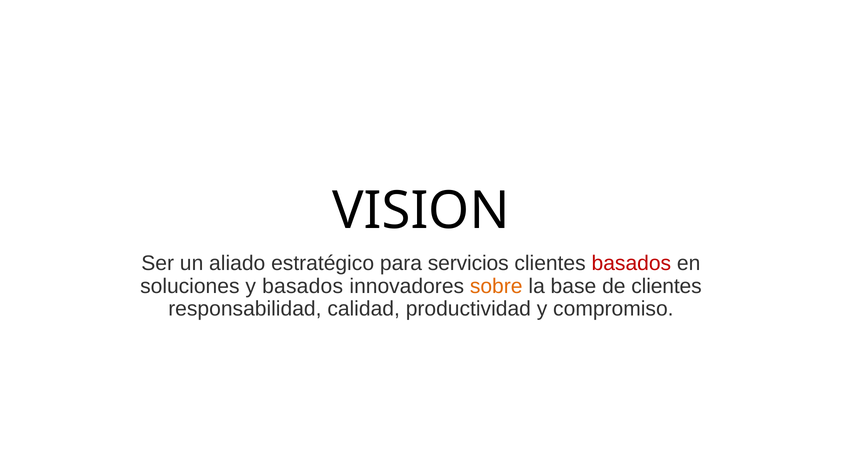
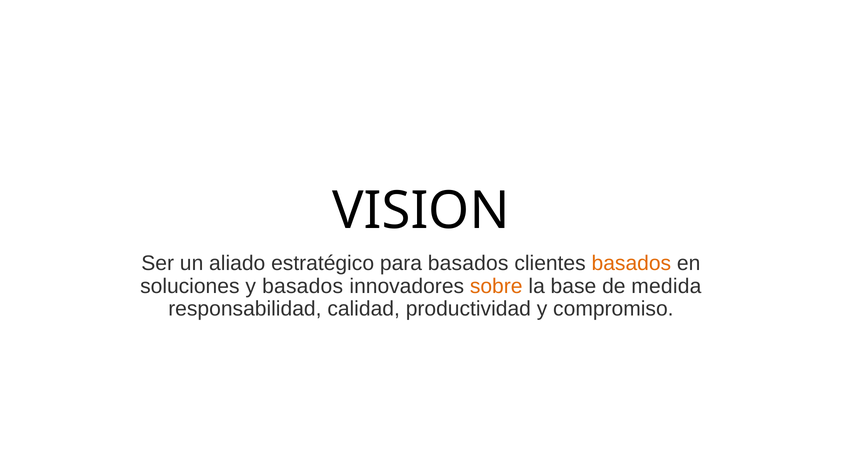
para servicios: servicios -> basados (468, 263)
basados colour: red -> orange (631, 263)
de clientes: clientes -> medida (666, 286)
